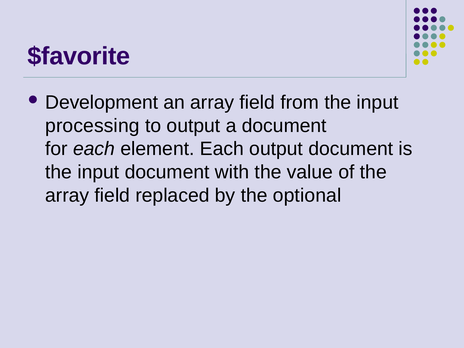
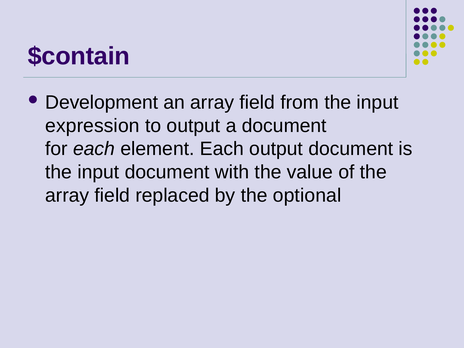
$favorite: $favorite -> $contain (79, 56)
processing: processing -> expression (92, 126)
